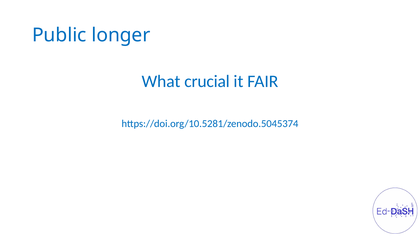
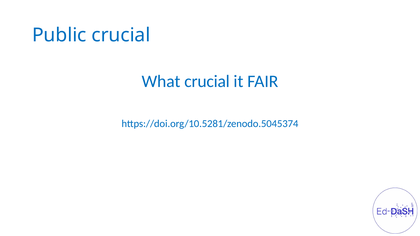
Public longer: longer -> crucial (121, 35)
